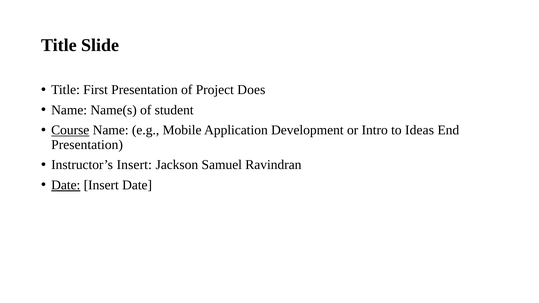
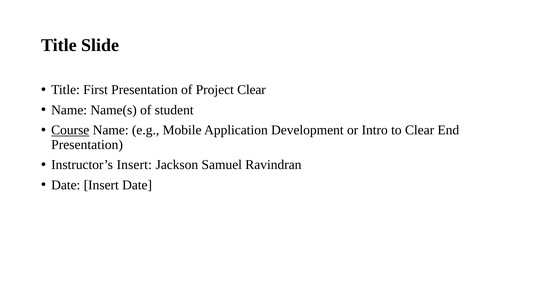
Project Does: Does -> Clear (251, 90)
to Ideas: Ideas -> Clear (420, 130)
Date underline: present -> none (66, 185)
